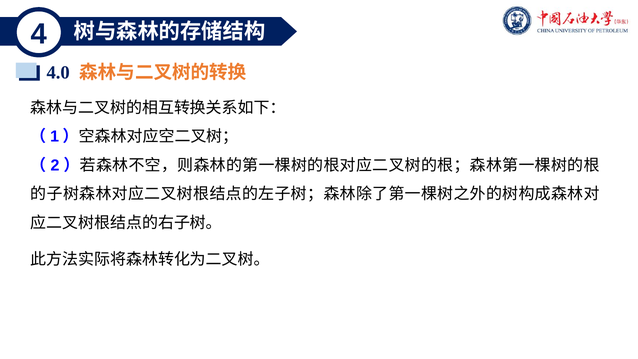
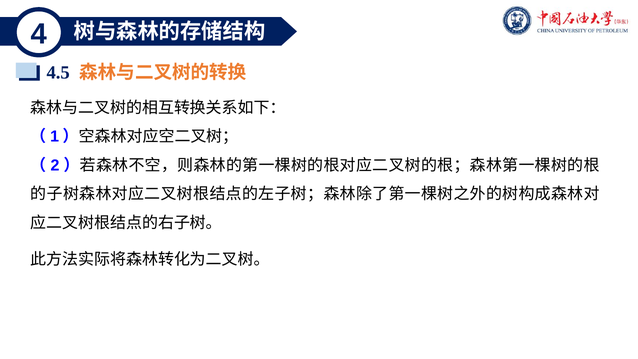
4.0: 4.0 -> 4.5 (58, 73)
